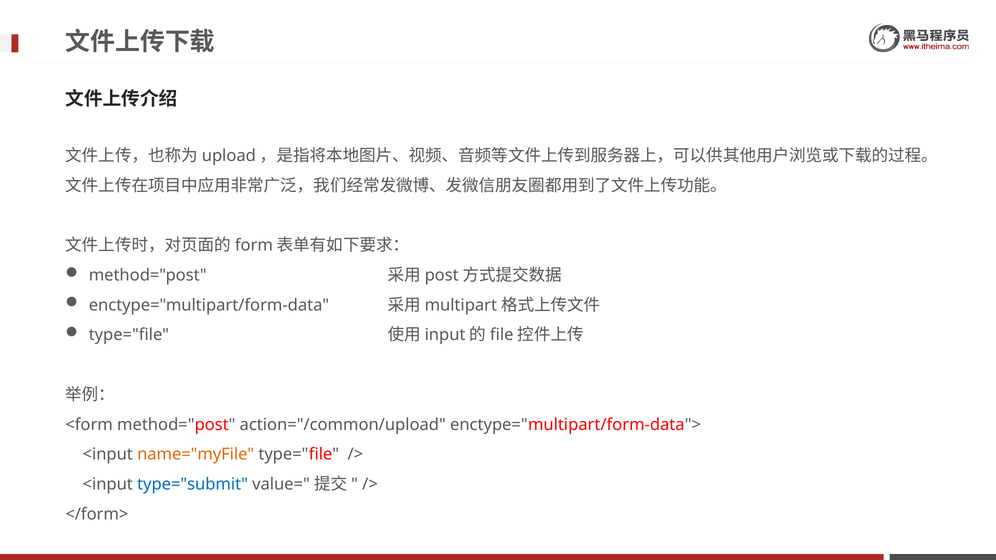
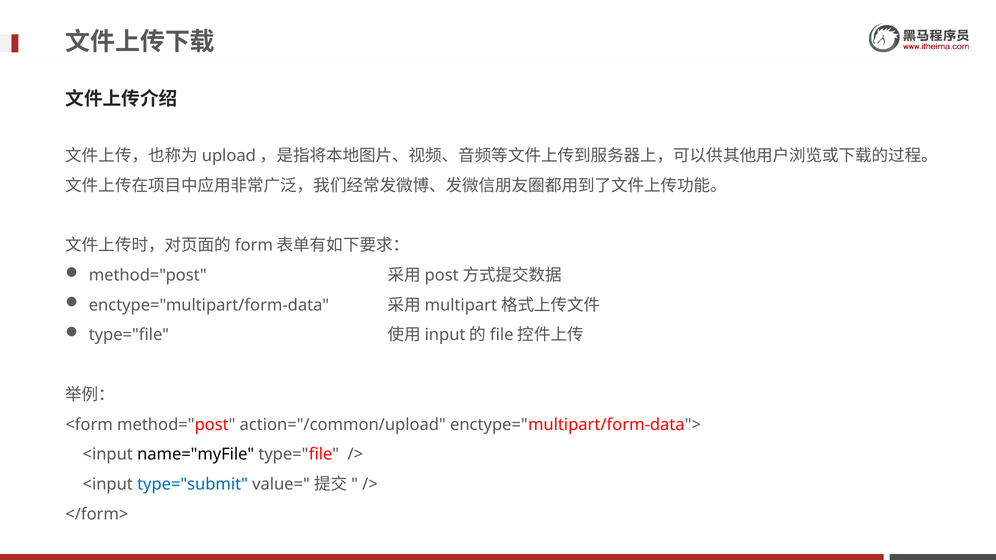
name="myFile colour: orange -> black (196, 455)
